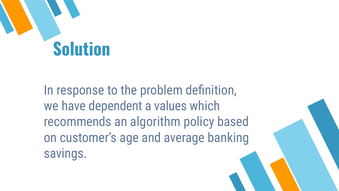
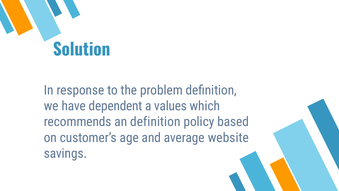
an algorithm: algorithm -> definition (155, 122)
banking: banking -> website (228, 138)
